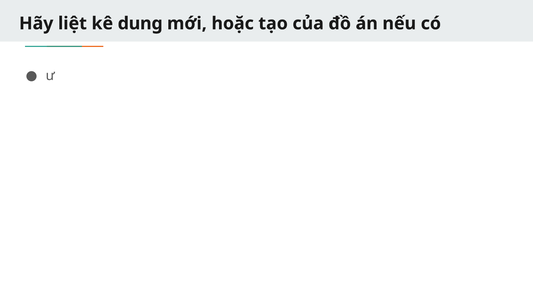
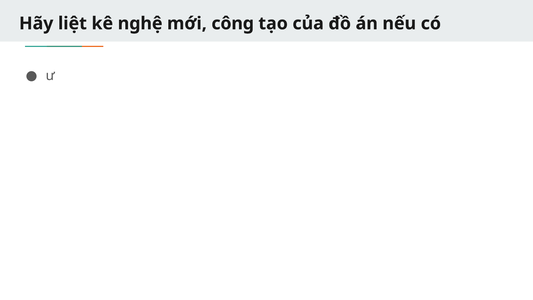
dung: dung -> nghệ (140, 23)
hoặc: hoặc -> công (233, 23)
